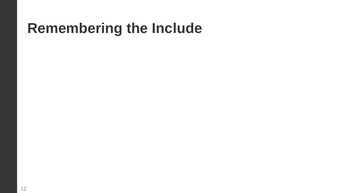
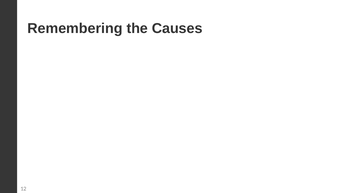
the Include: Include -> Causes (177, 28)
